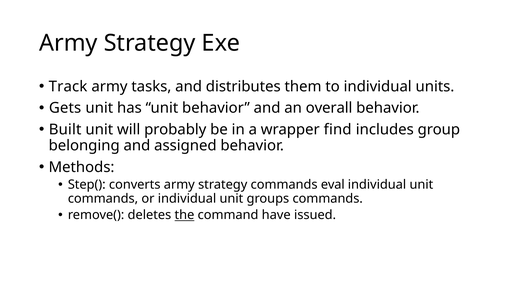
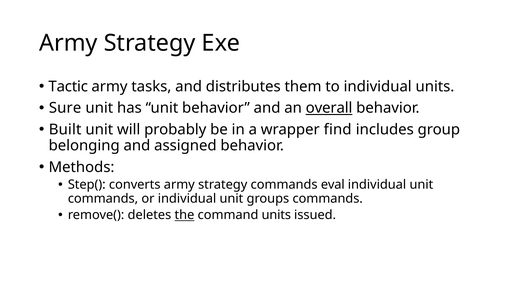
Track: Track -> Tactic (68, 87)
Gets: Gets -> Sure (65, 108)
overall underline: none -> present (329, 108)
command have: have -> units (276, 215)
